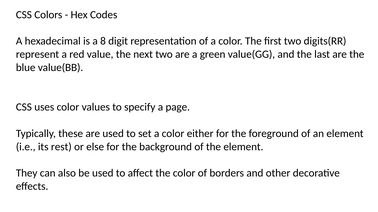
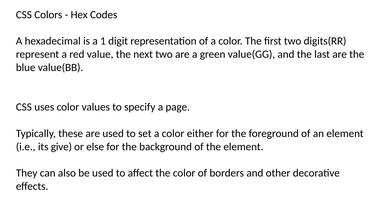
8: 8 -> 1 (103, 41)
rest: rest -> give (61, 147)
